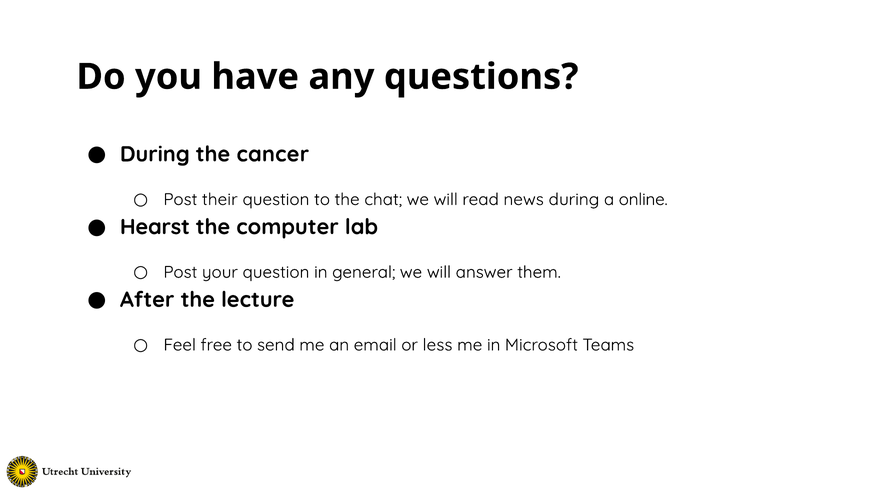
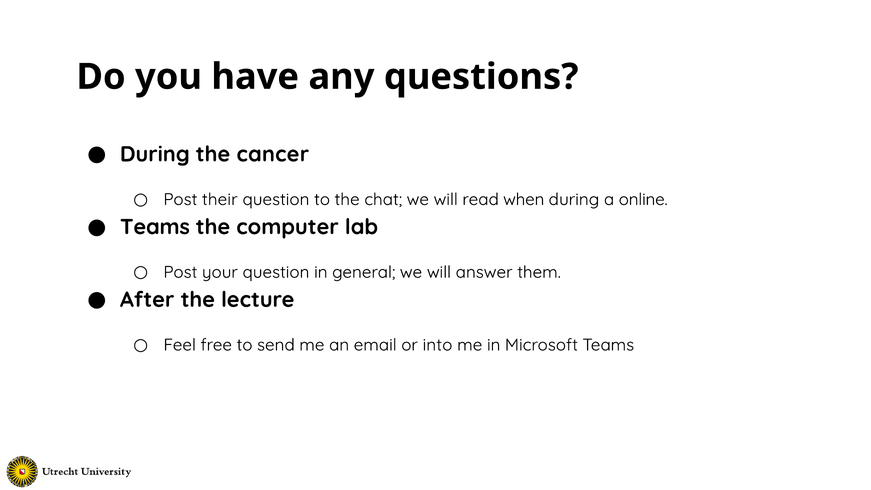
news: news -> when (524, 199)
Hearst: Hearst -> Teams (155, 227)
less: less -> into (437, 345)
